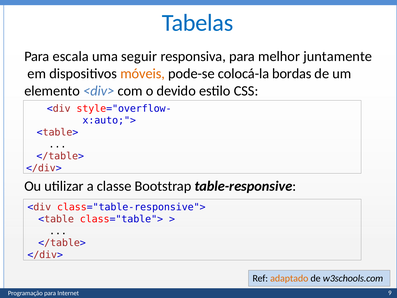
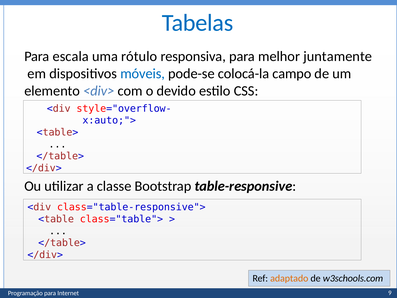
seguir: seguir -> rótulo (139, 56)
móveis colour: orange -> blue (143, 74)
bordas: bordas -> campo (292, 74)
